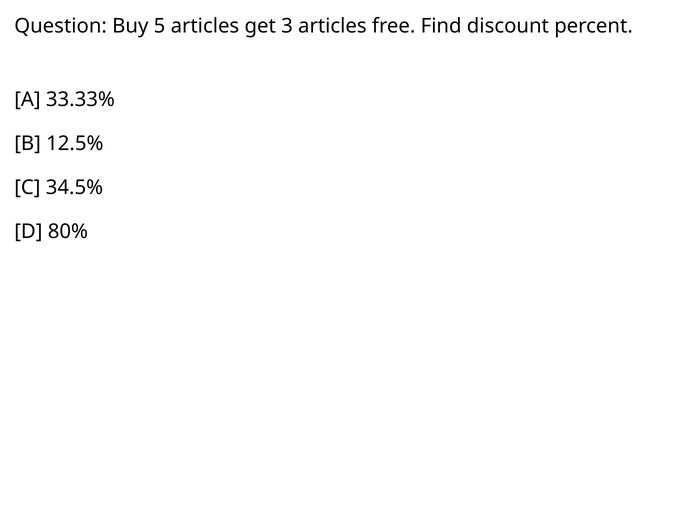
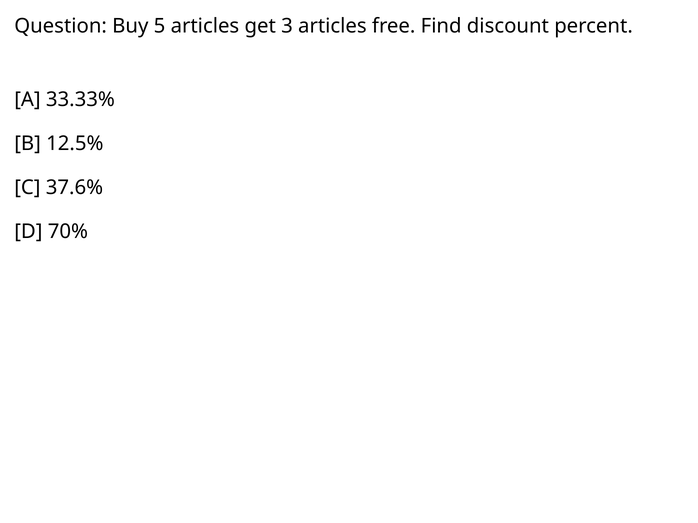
34.5%: 34.5% -> 37.6% (74, 188)
80%: 80% -> 70% (68, 232)
